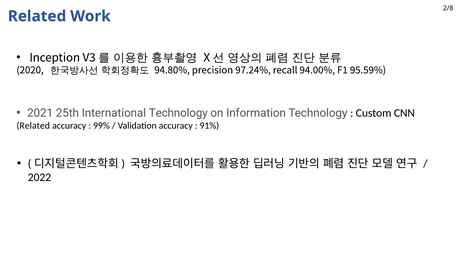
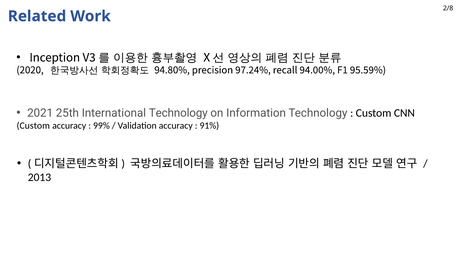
Related: Related -> Custom (33, 125)
2022: 2022 -> 2013 (39, 177)
